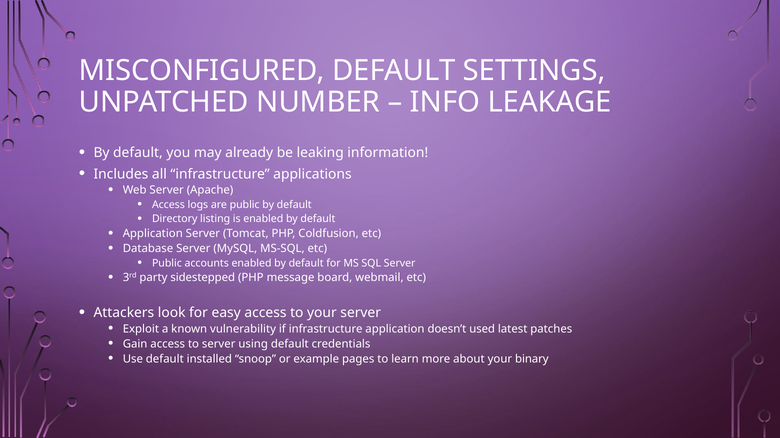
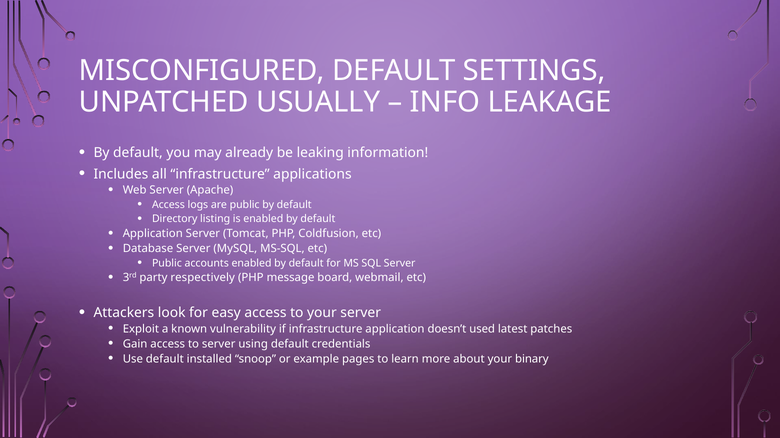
NUMBER: NUMBER -> USUALLY (318, 102)
sidestepped: sidestepped -> respectively (203, 278)
